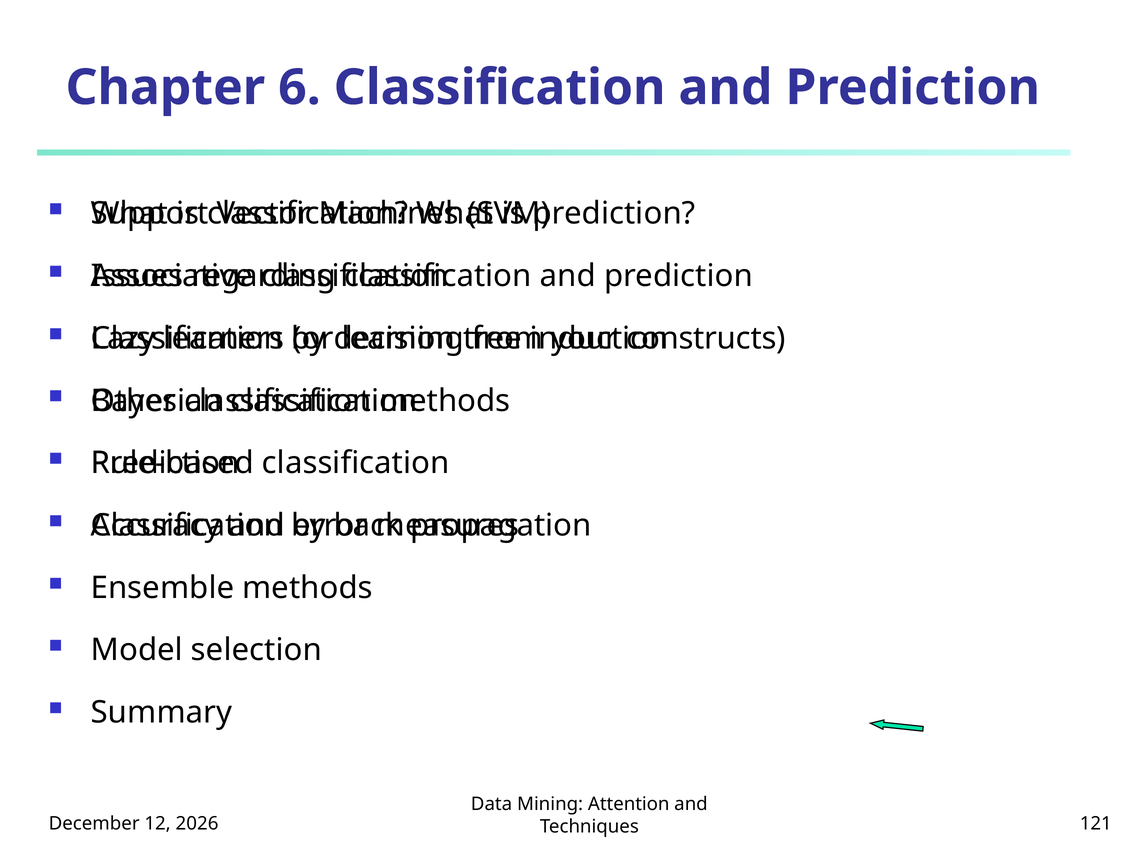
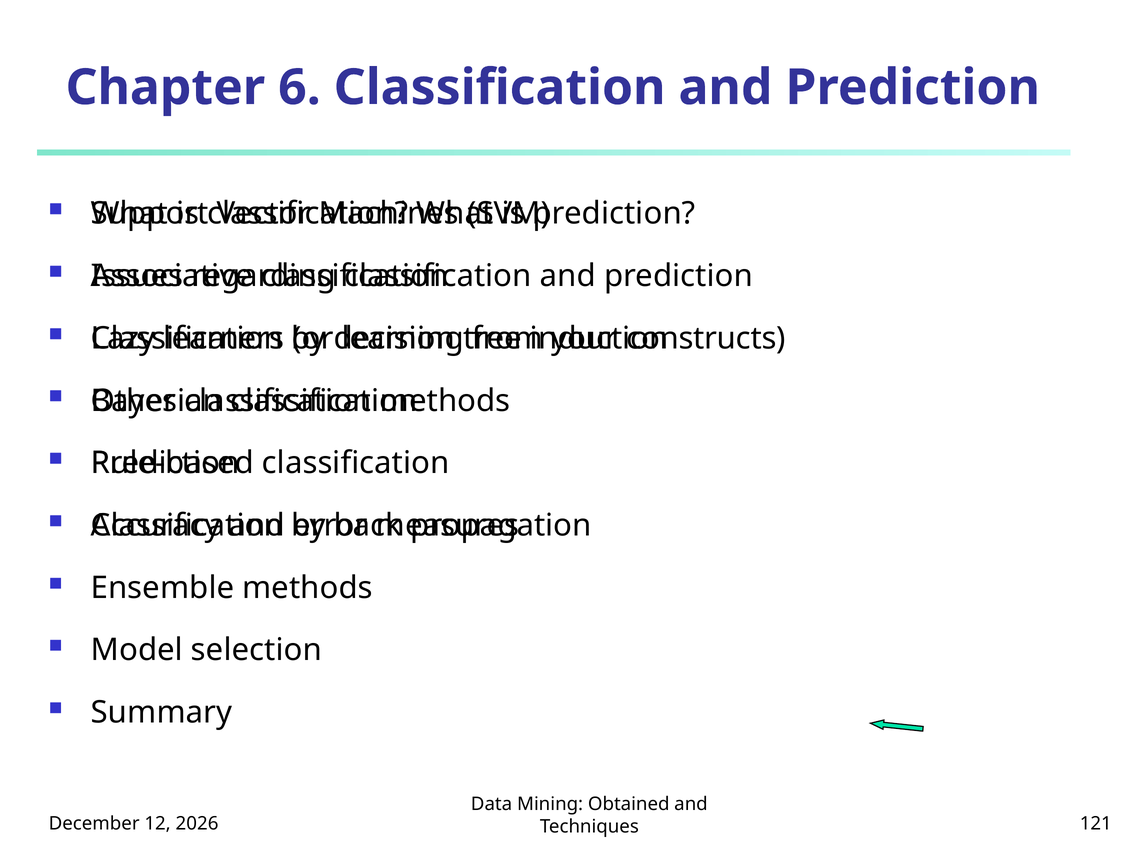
Attention: Attention -> Obtained (629, 804)
